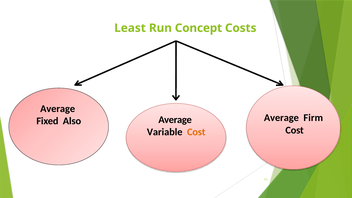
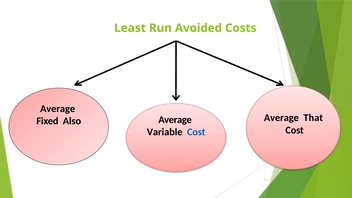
Concept: Concept -> Avoided (198, 28)
Firm: Firm -> That (313, 118)
Cost colour: orange -> blue (196, 132)
